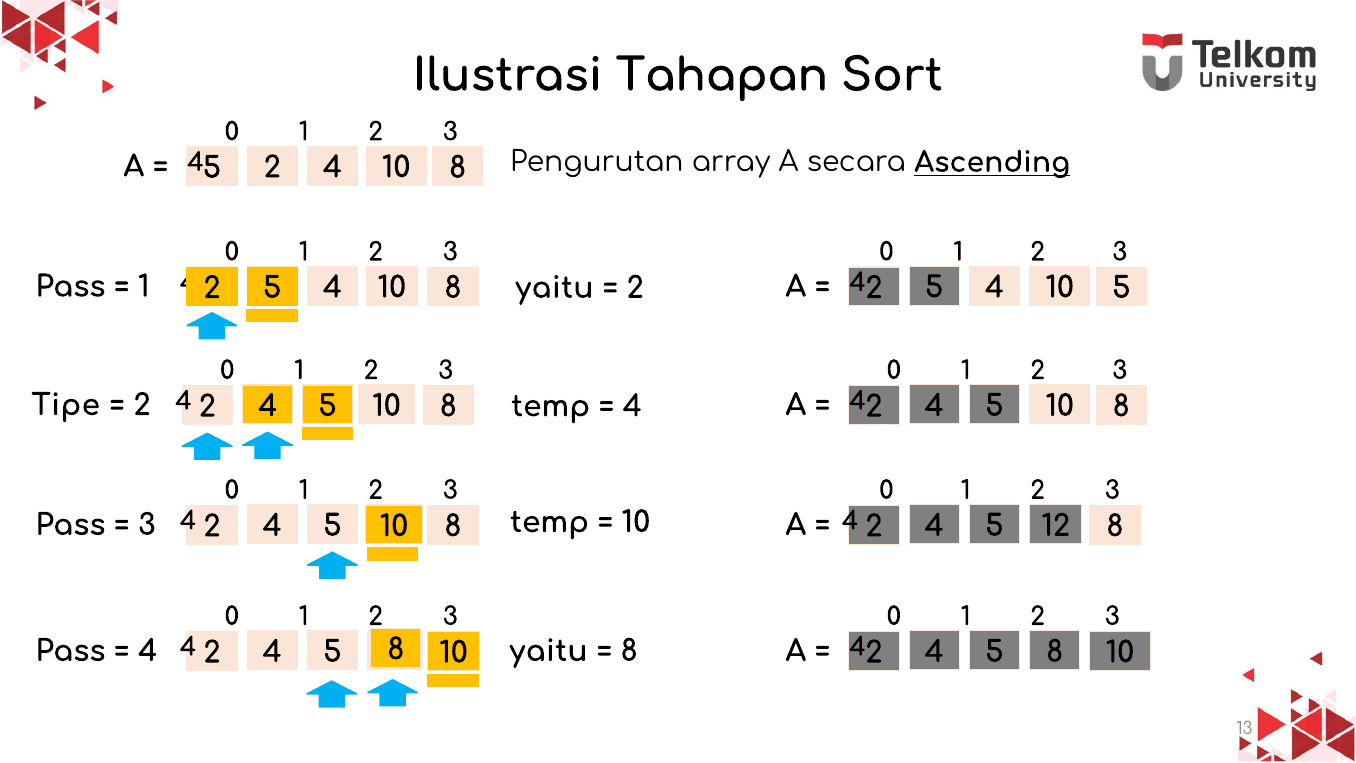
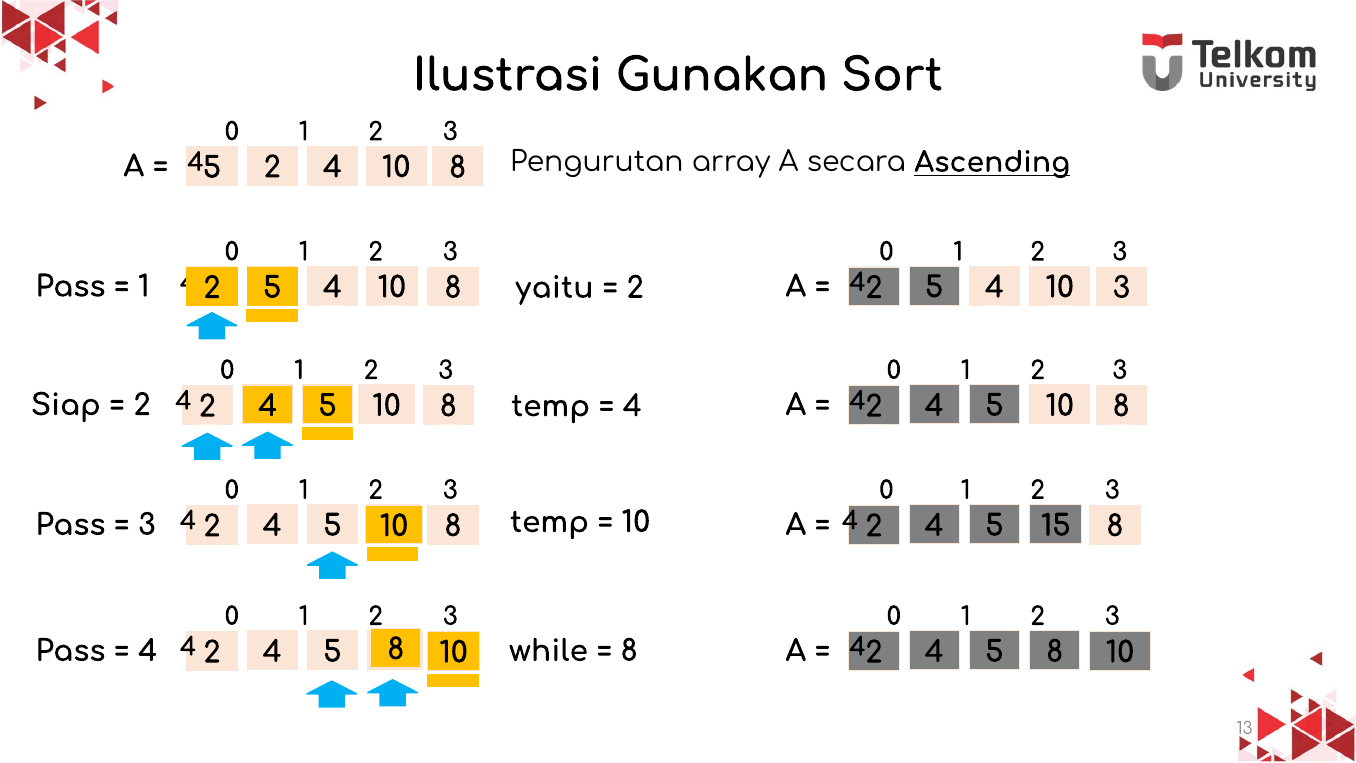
Tahapan: Tahapan -> Gunakan (722, 76)
10 5: 5 -> 3 (1121, 288)
Tipe: Tipe -> Siap (66, 405)
12: 12 -> 15 (1056, 526)
yaitu: yaitu -> while (549, 651)
